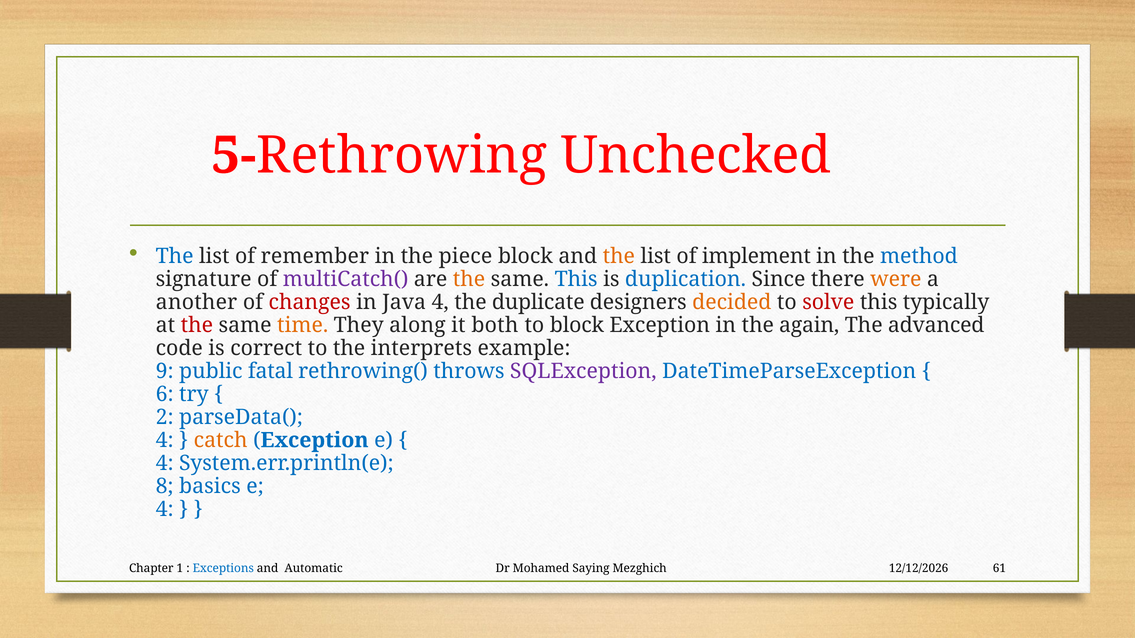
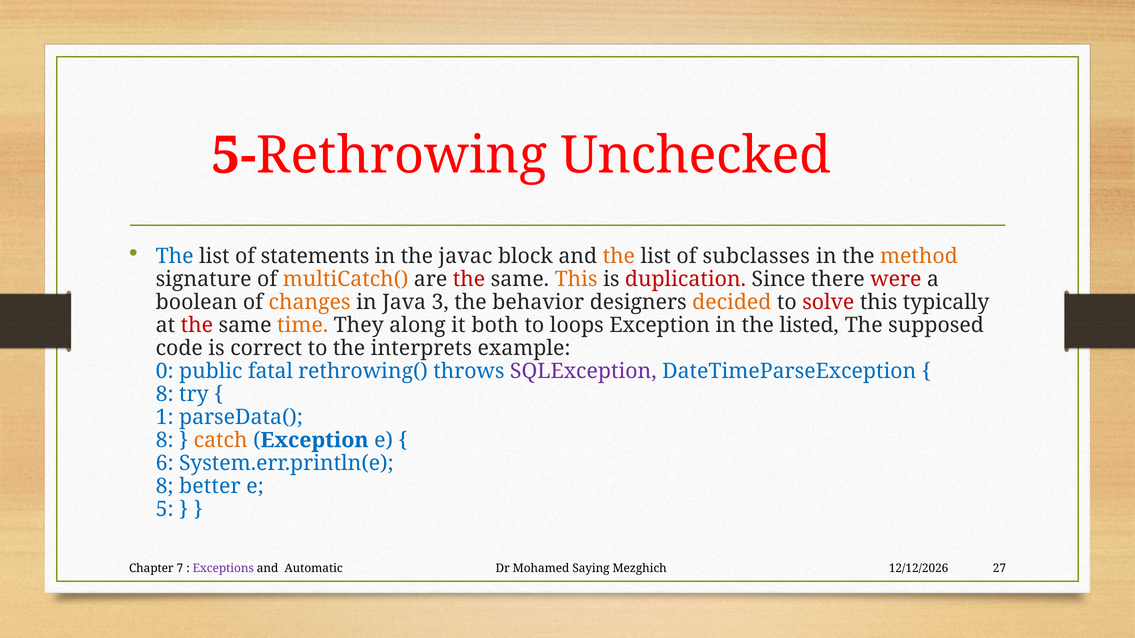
remember: remember -> statements (315, 257)
piece: piece -> javac (466, 257)
implement: implement -> subclasses (756, 257)
method colour: blue -> orange (919, 257)
multiCatch( colour: purple -> orange (346, 280)
the colour: orange -> red (469, 280)
This colour: blue -> orange (576, 280)
duplication colour: blue -> red (686, 280)
were colour: orange -> red (896, 280)
another: another -> boolean (197, 303)
changes colour: red -> orange (310, 303)
Java 4: 4 -> 3 (440, 303)
duplicate: duplicate -> behavior (538, 303)
to block: block -> loops (577, 326)
again: again -> listed (809, 326)
advanced: advanced -> supposed (936, 326)
9: 9 -> 0 (165, 372)
6: 6 -> 8 (165, 395)
2: 2 -> 1 (165, 417)
4: 4 -> 8 (165, 440)
4: 4 -> 6 (165, 463)
basics: basics -> better (210, 486)
4: 4 -> 5 (165, 509)
1: 1 -> 7 (180, 569)
Exceptions colour: blue -> purple (223, 569)
61: 61 -> 27 (999, 569)
